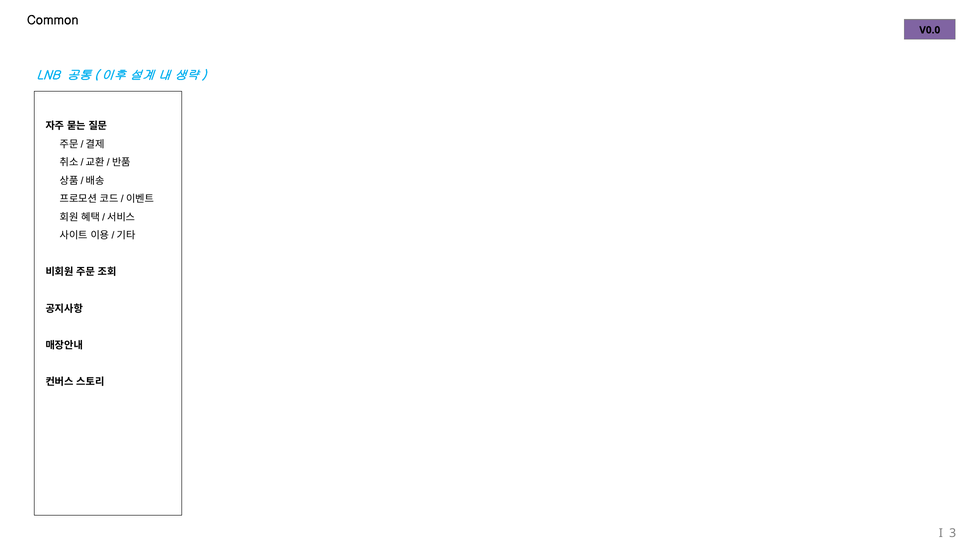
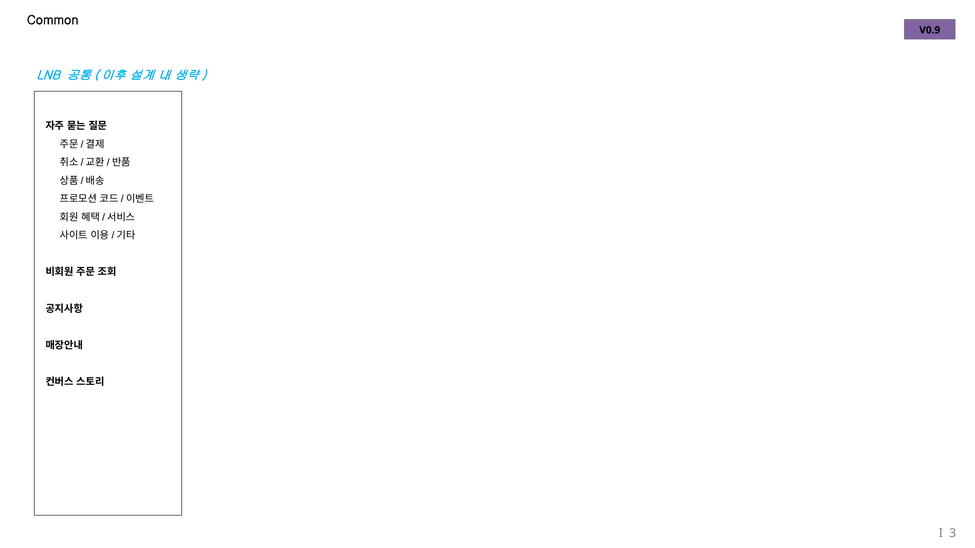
V0.0: V0.0 -> V0.9 (930, 30)
